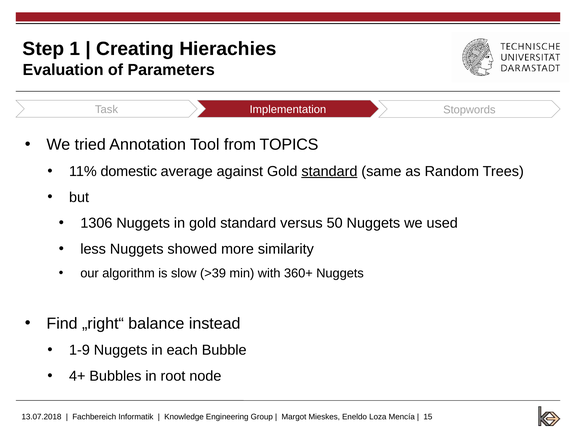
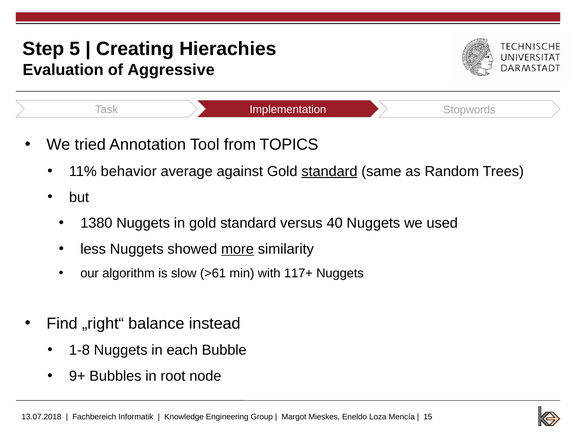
1: 1 -> 5 (75, 49)
Parameters: Parameters -> Aggressive (171, 70)
domestic: domestic -> behavior (129, 171)
1306: 1306 -> 1380 (96, 223)
50: 50 -> 40 (335, 223)
more underline: none -> present (237, 249)
>39: >39 -> >61 (213, 273)
360+: 360+ -> 117+ (298, 273)
1-9: 1-9 -> 1-8 (79, 350)
4+: 4+ -> 9+ (77, 376)
